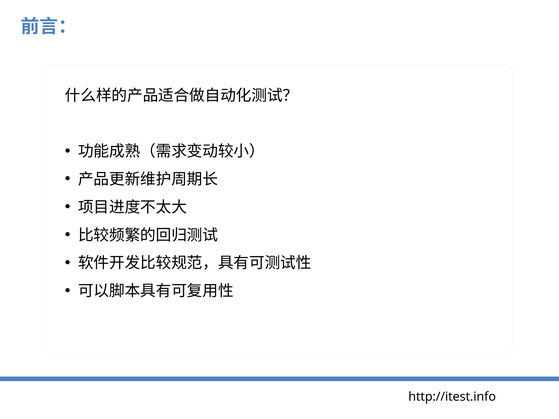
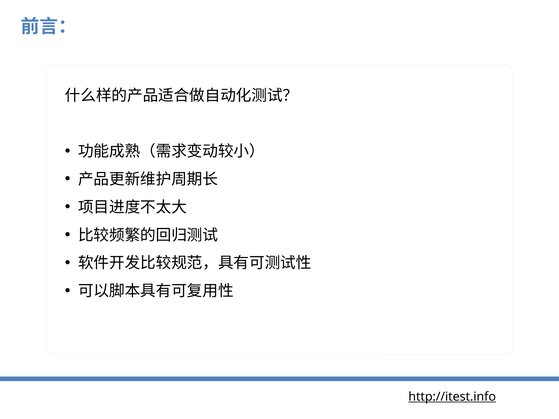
http://itest.info underline: none -> present (452, 397)
